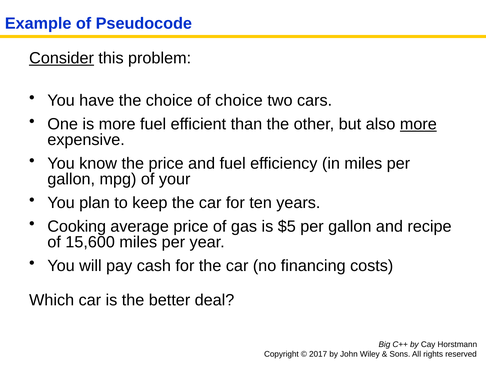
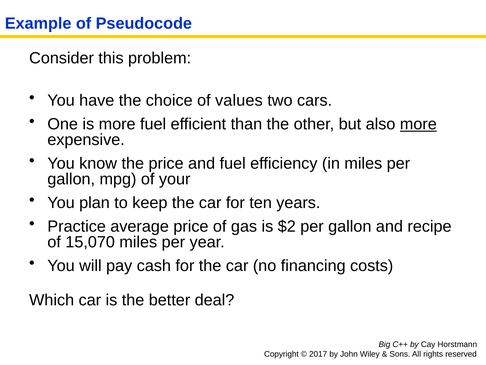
Consider underline: present -> none (62, 58)
of choice: choice -> values (239, 100)
Cooking: Cooking -> Practice (77, 226)
$5: $5 -> $2 (287, 226)
15,600: 15,600 -> 15,070 (90, 242)
